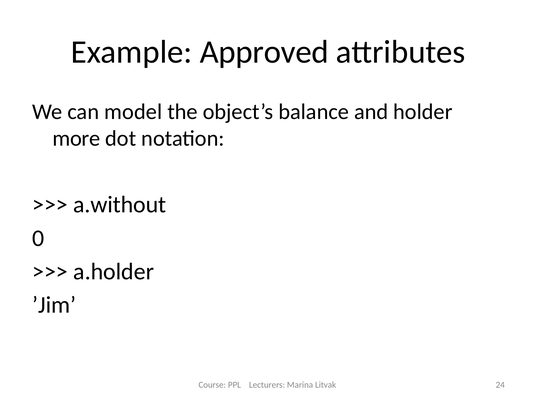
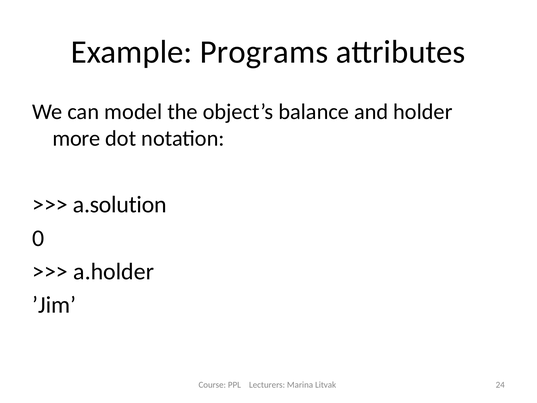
Approved: Approved -> Programs (264, 52)
a.without: a.without -> a.solution (120, 205)
